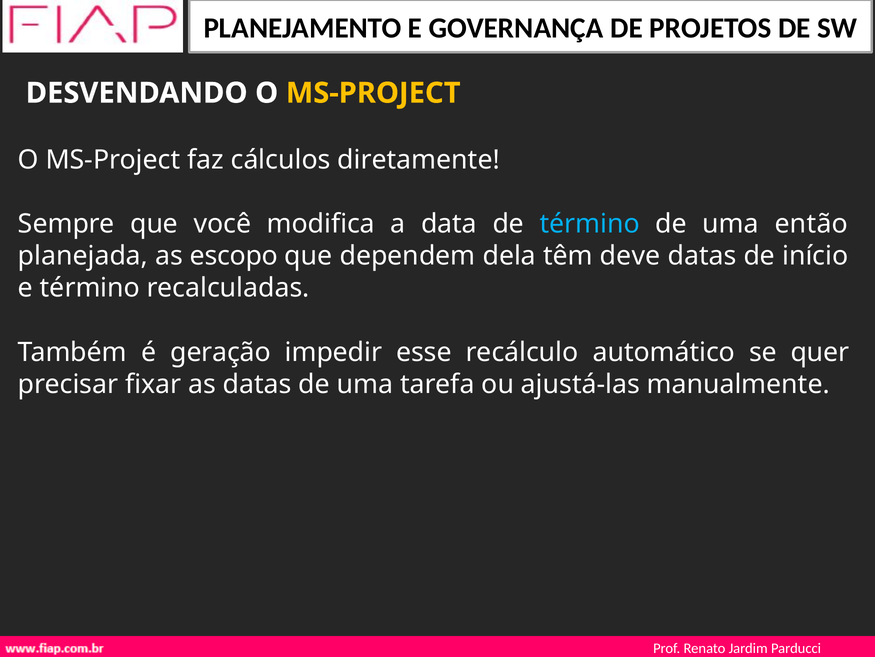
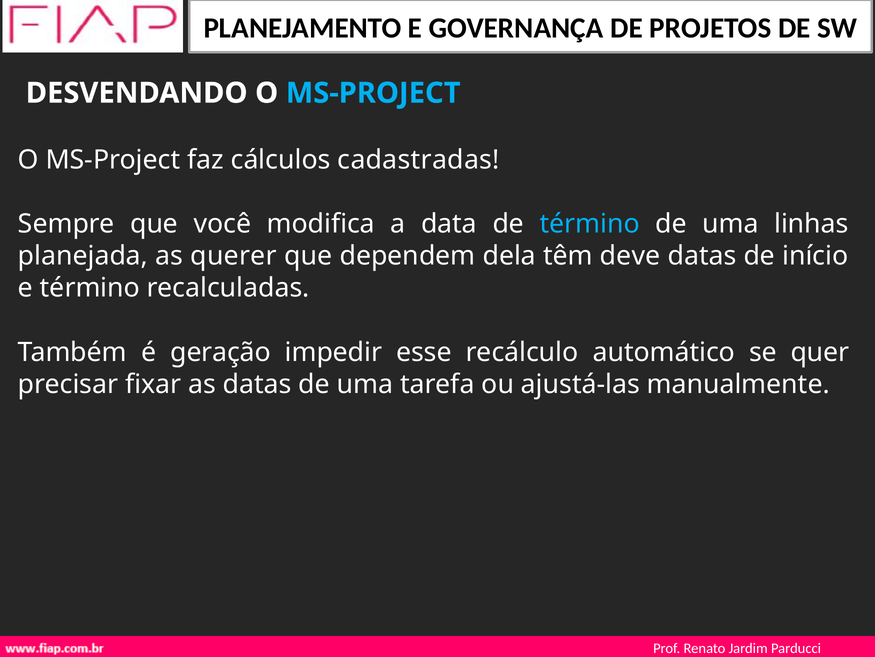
MS-PROJECT colour: yellow -> light blue (373, 93)
diretamente: diretamente -> cadastradas (418, 159)
então: então -> linhas (811, 224)
escopo: escopo -> querer (234, 256)
